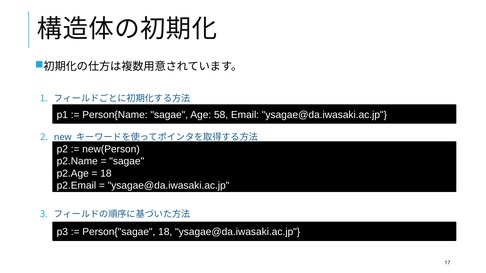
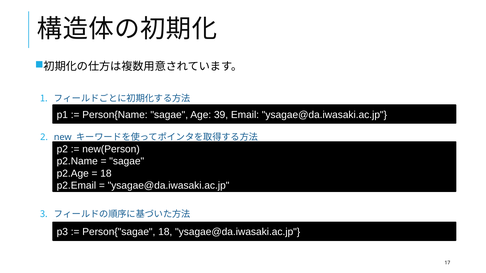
58: 58 -> 39 (221, 115)
